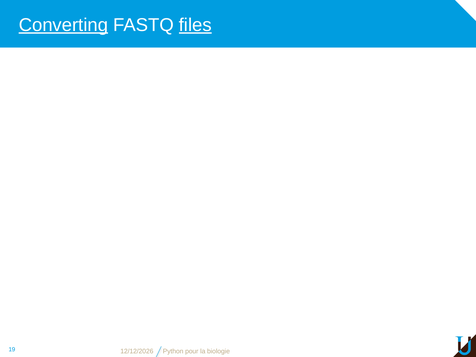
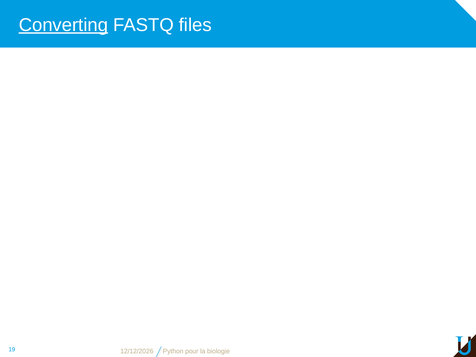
files underline: present -> none (195, 25)
